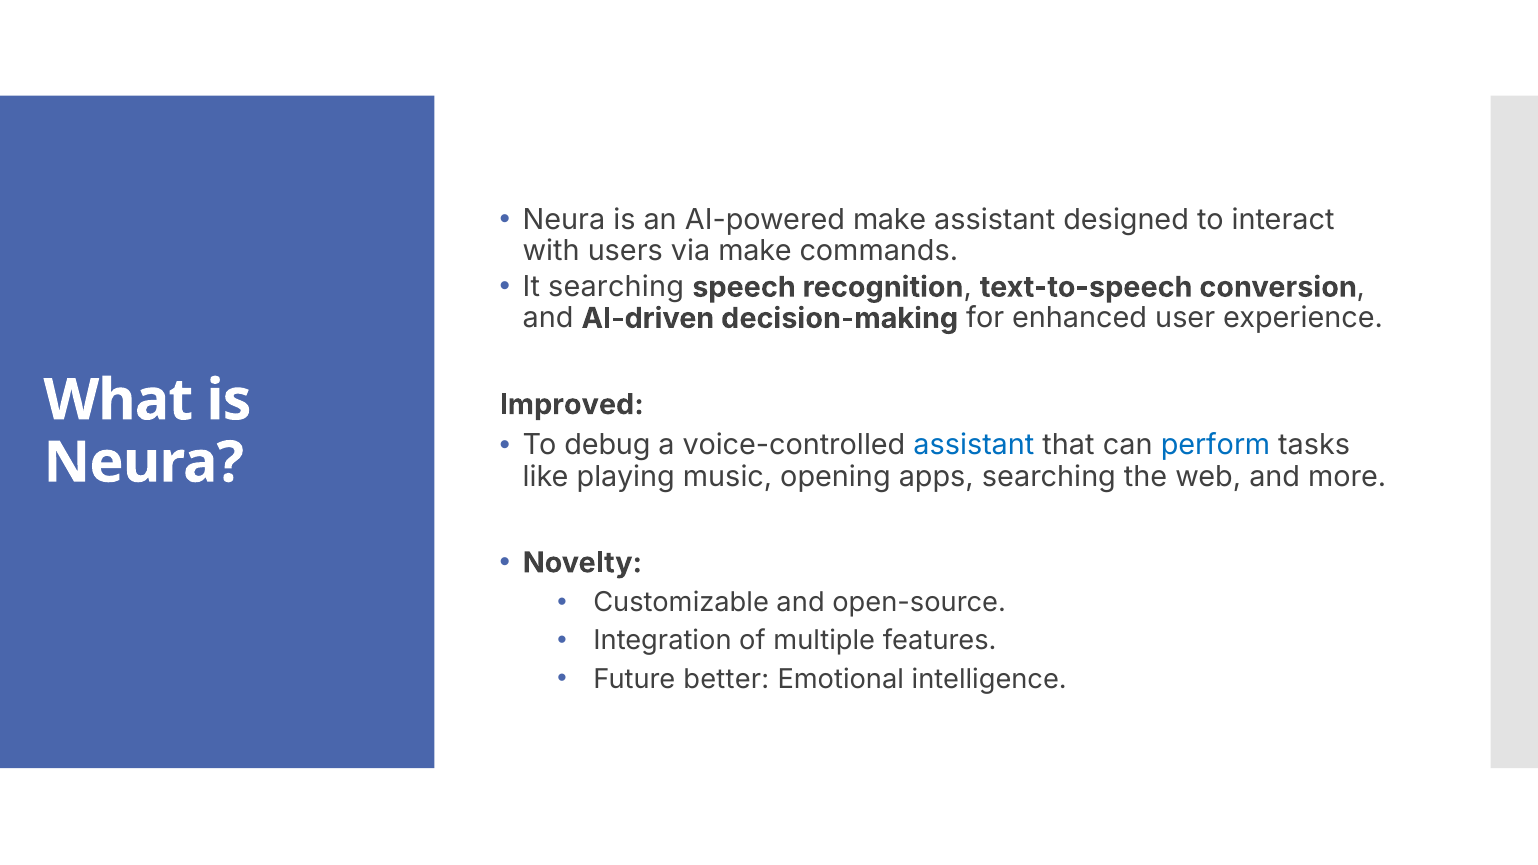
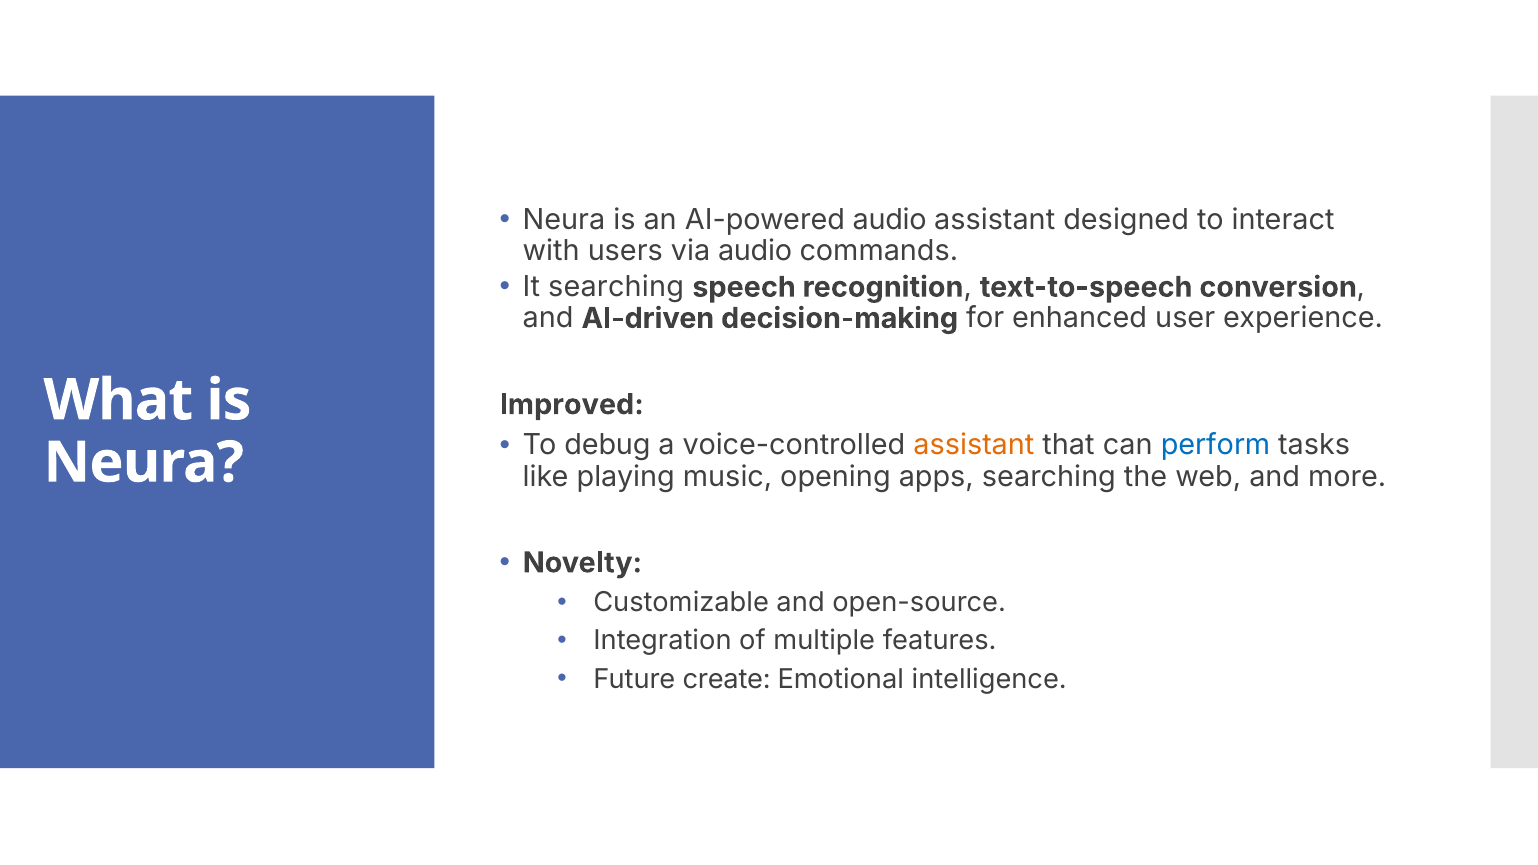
AI-powered make: make -> audio (890, 220)
via make: make -> audio (755, 251)
assistant colour: blue -> orange (974, 445)
better: better -> create (727, 679)
